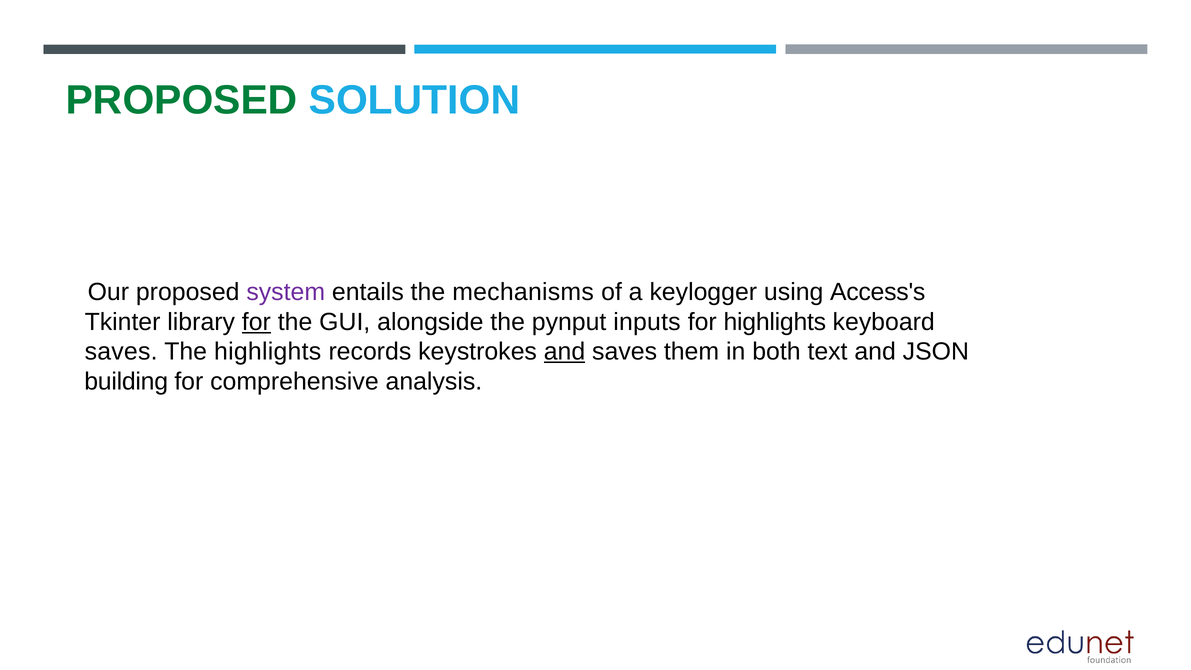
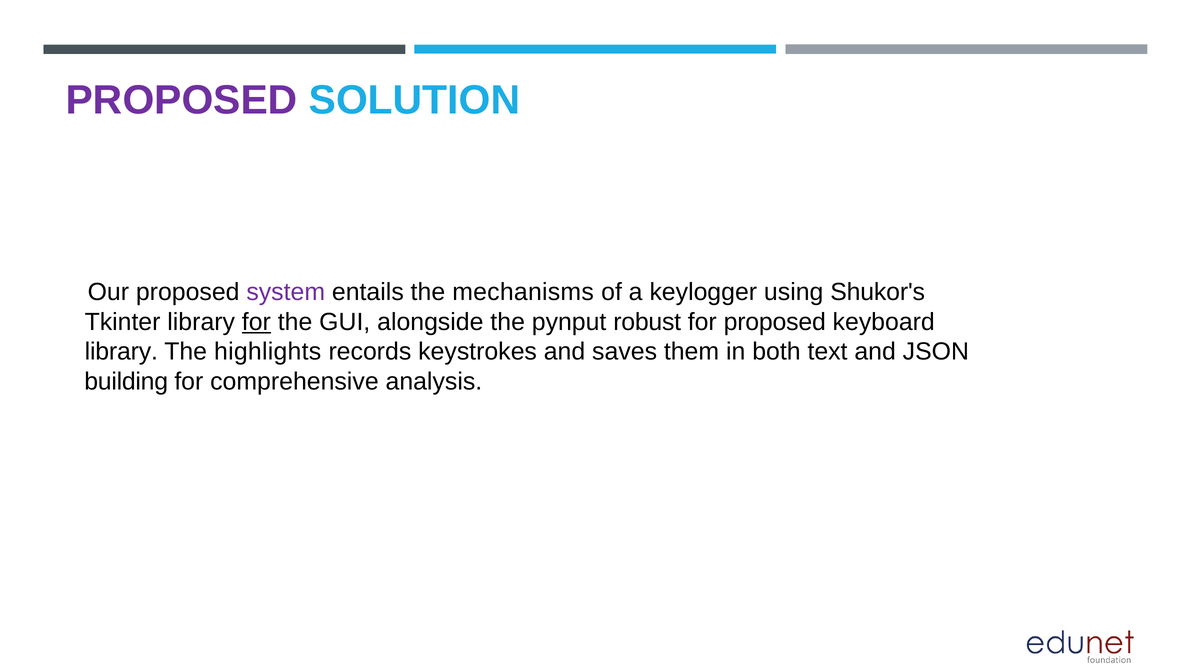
PROPOSED colour: green -> purple (182, 100)
Access's: Access's -> Shukor's (878, 292)
inputs: inputs -> robust (647, 322)
for highlights: highlights -> proposed (775, 322)
saves: saves -> library (121, 352)
and underline: present -> none (565, 352)
